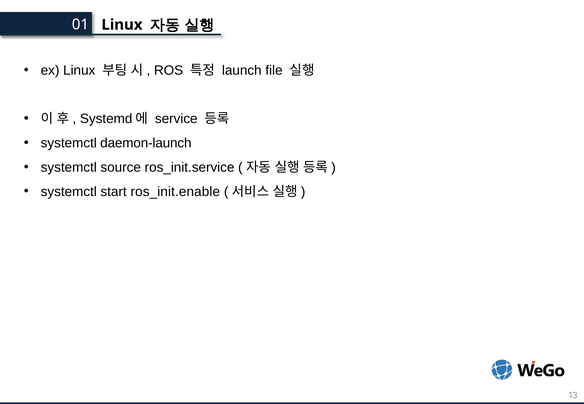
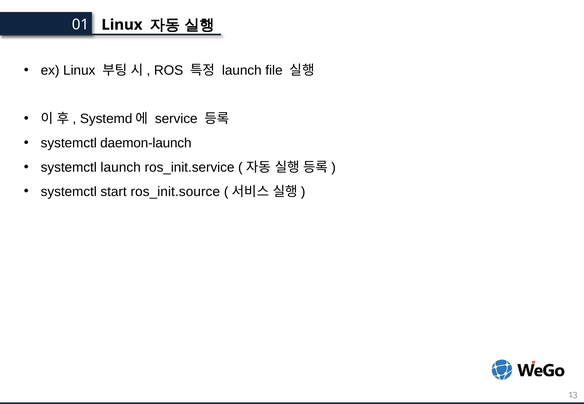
systemctl source: source -> launch (121, 167)
ros_init.enable: ros_init.enable -> ros_init.source (175, 192)
